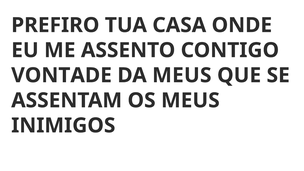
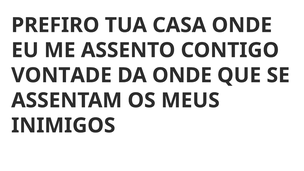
DA MEUS: MEUS -> ONDE (182, 75)
